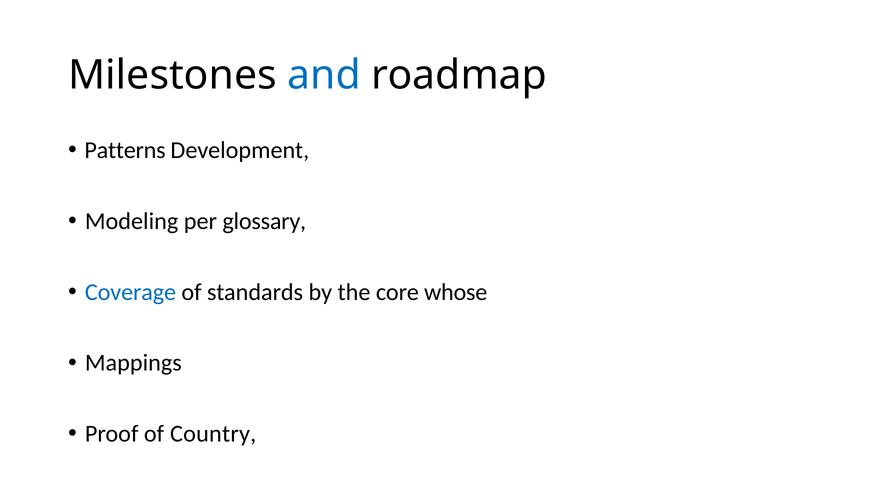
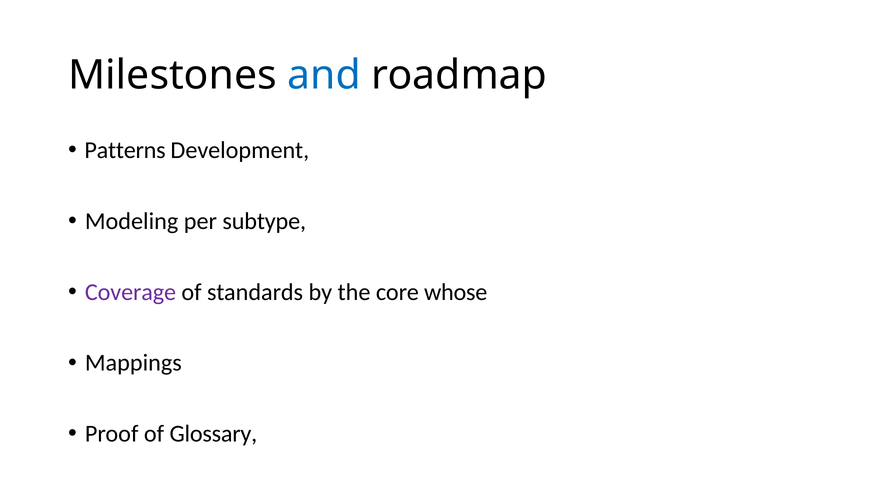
glossary: glossary -> subtype (264, 221)
Coverage colour: blue -> purple (131, 292)
Country: Country -> Glossary (213, 434)
